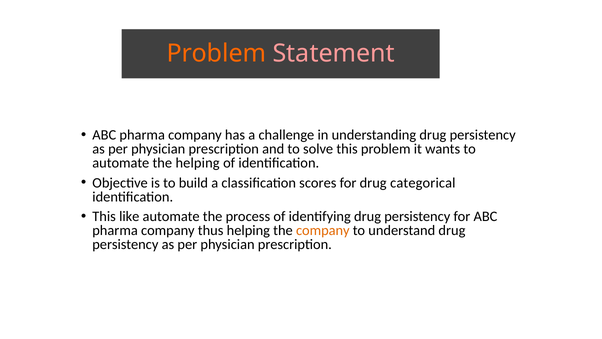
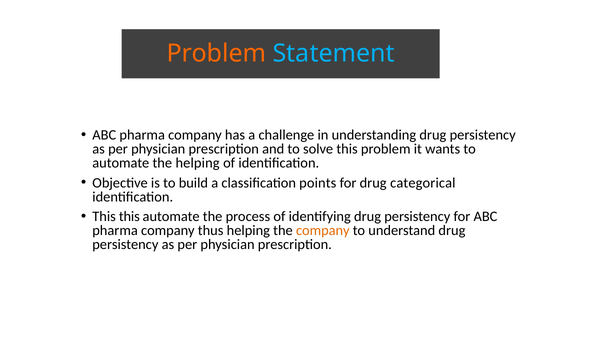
Statement colour: pink -> light blue (334, 53)
scores: scores -> points (318, 183)
This like: like -> this (129, 216)
